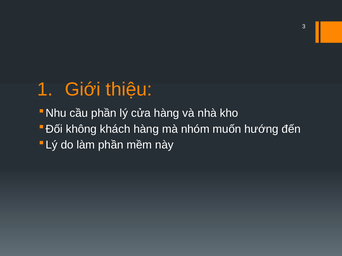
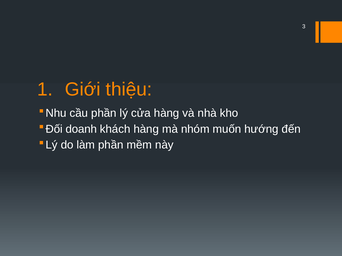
không: không -> doanh (81, 129)
